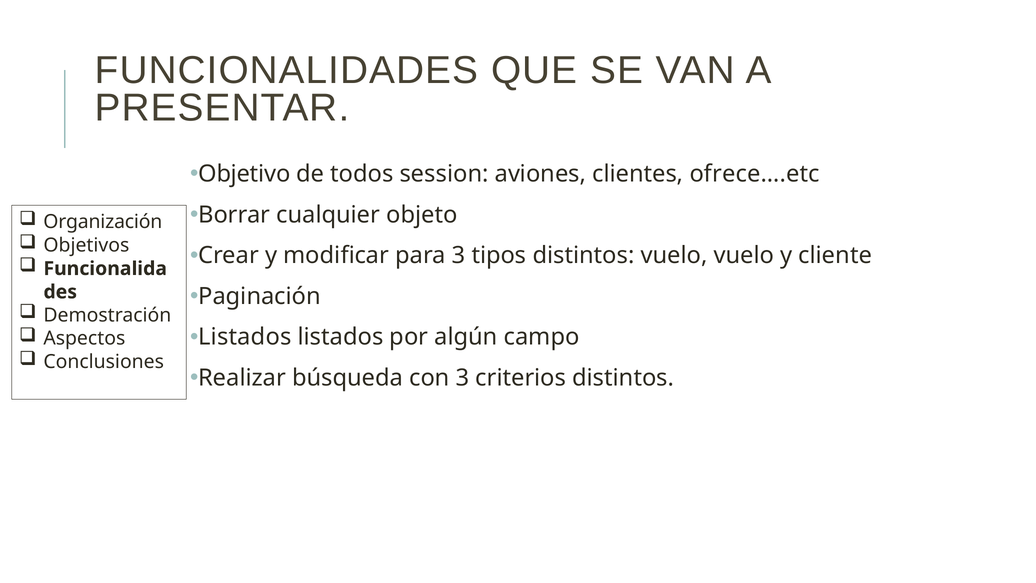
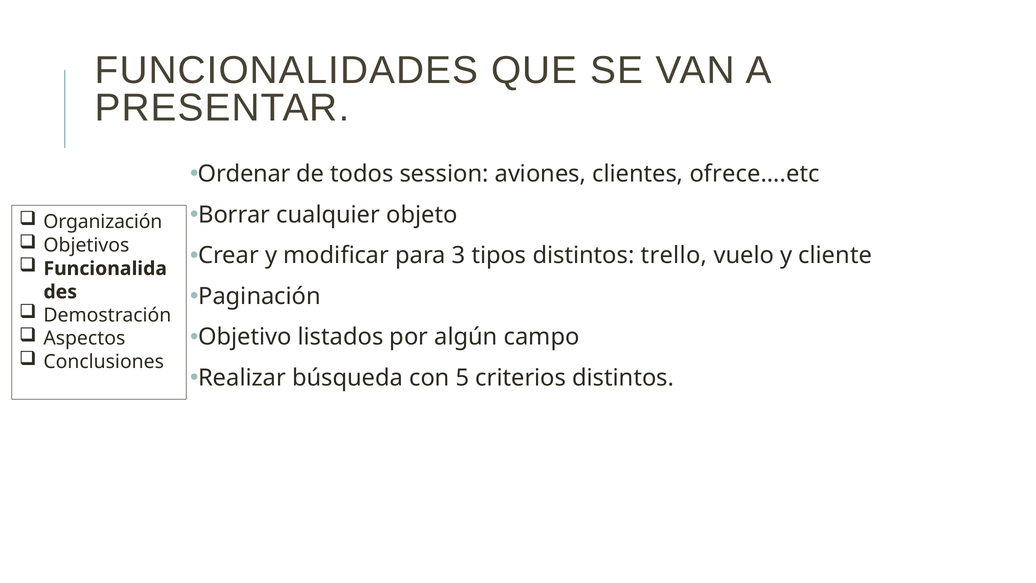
Objetivo: Objetivo -> Ordenar (244, 174)
distintos vuelo: vuelo -> trello (674, 255)
Listados: Listados -> Objetivo (245, 337)
con 3: 3 -> 5 (463, 378)
